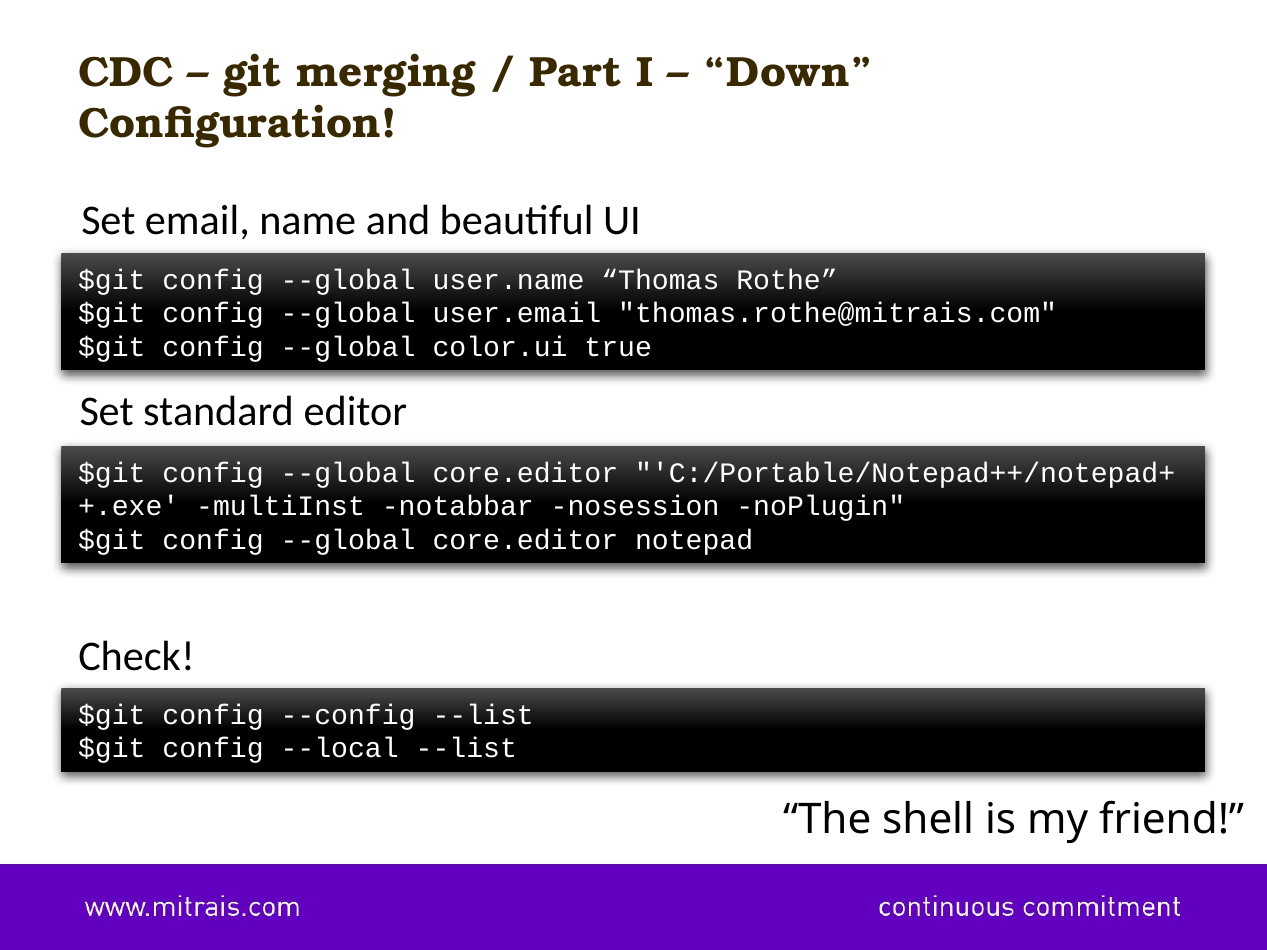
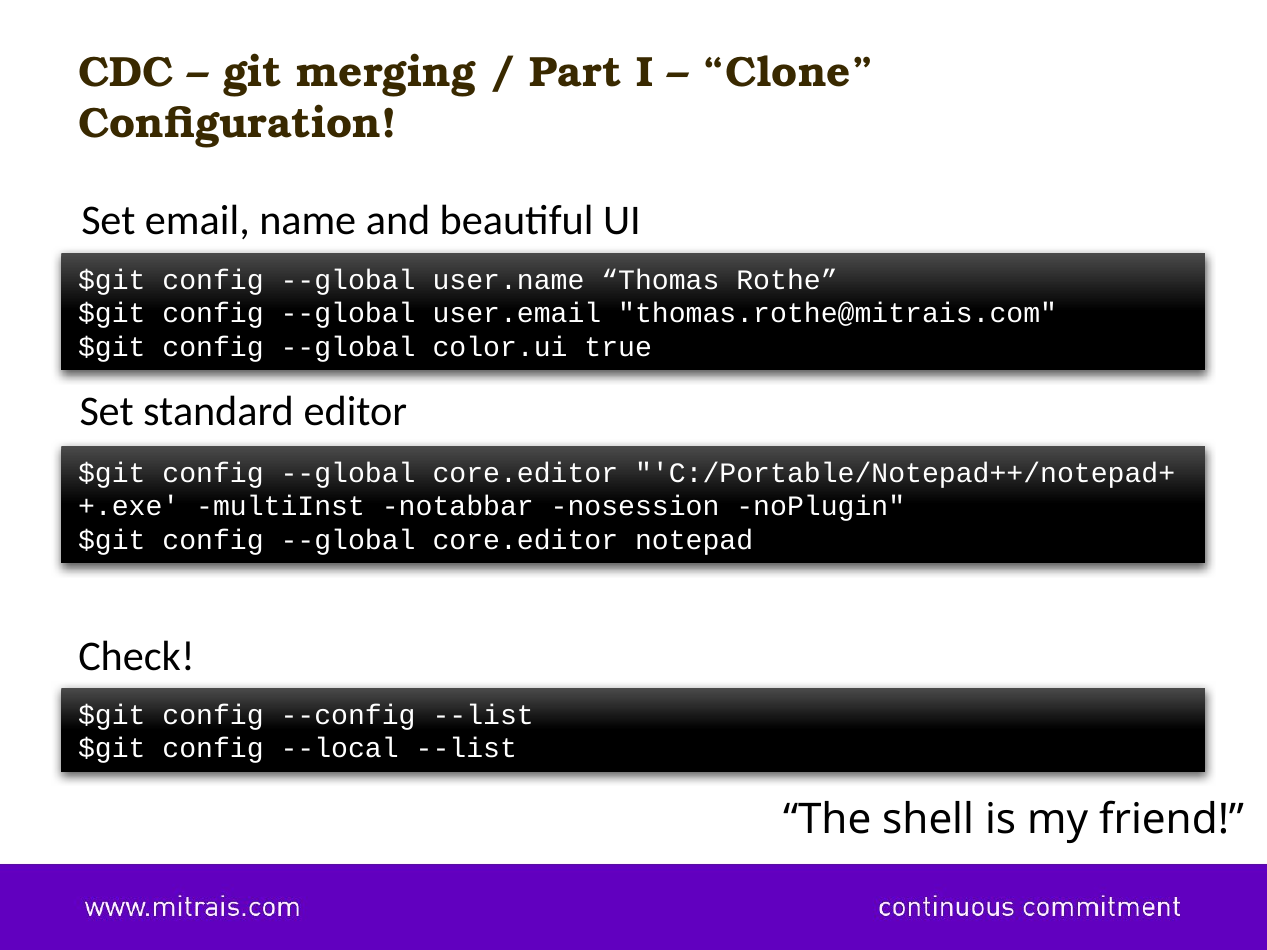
Down: Down -> Clone (789, 73)
